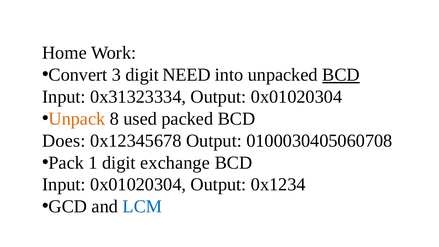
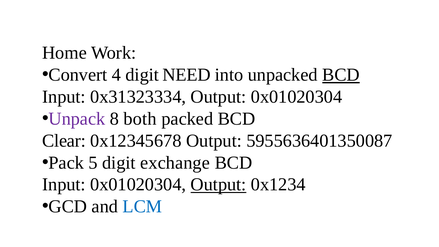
3: 3 -> 4 (116, 75)
Unpack colour: orange -> purple (77, 119)
used: used -> both (140, 119)
Does: Does -> Clear (64, 141)
0100030405060708: 0100030405060708 -> 5955636401350087 (319, 141)
1: 1 -> 5 (93, 163)
Output underline: none -> present (219, 185)
